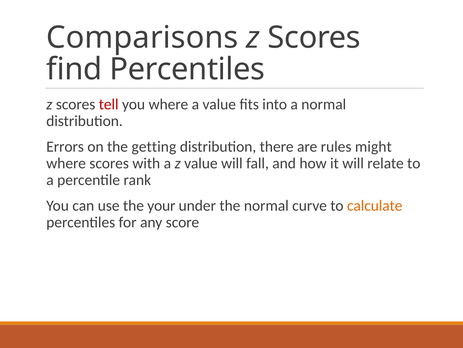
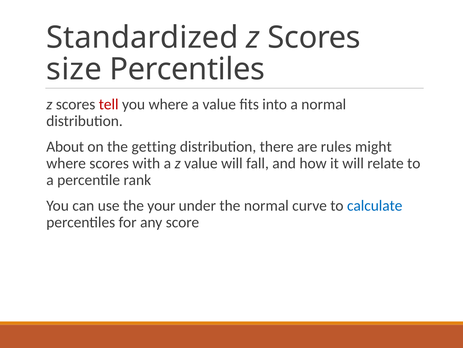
Comparisons: Comparisons -> Standardized (142, 38)
find: find -> size (74, 69)
Errors: Errors -> About (65, 146)
calculate colour: orange -> blue (375, 205)
